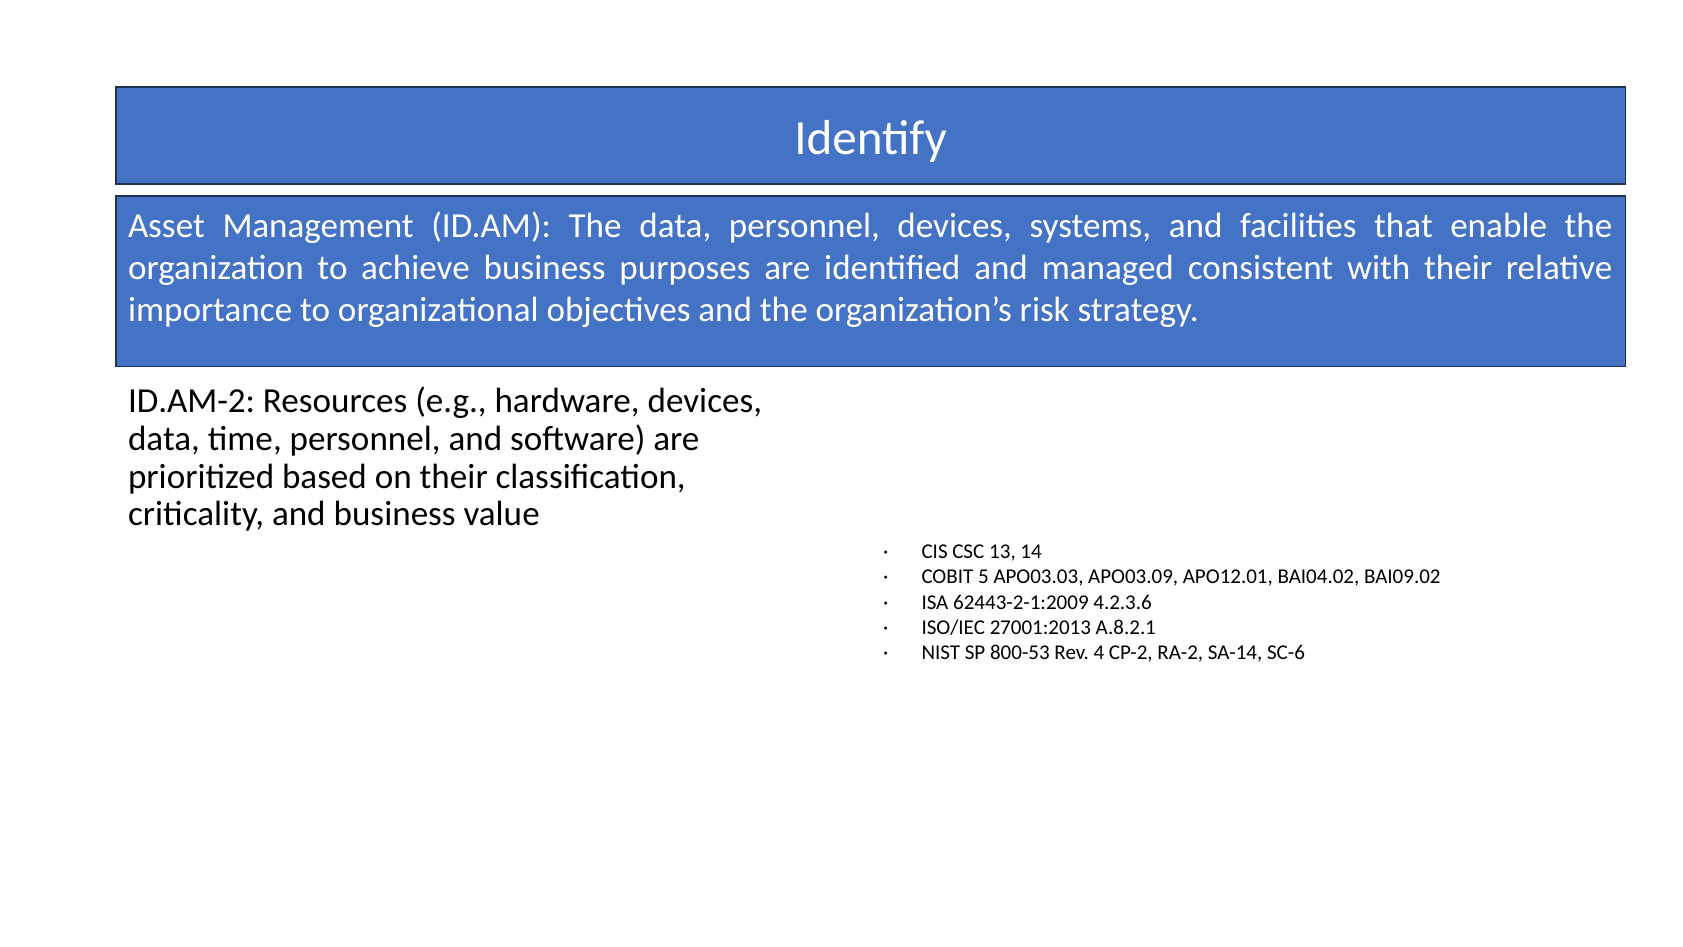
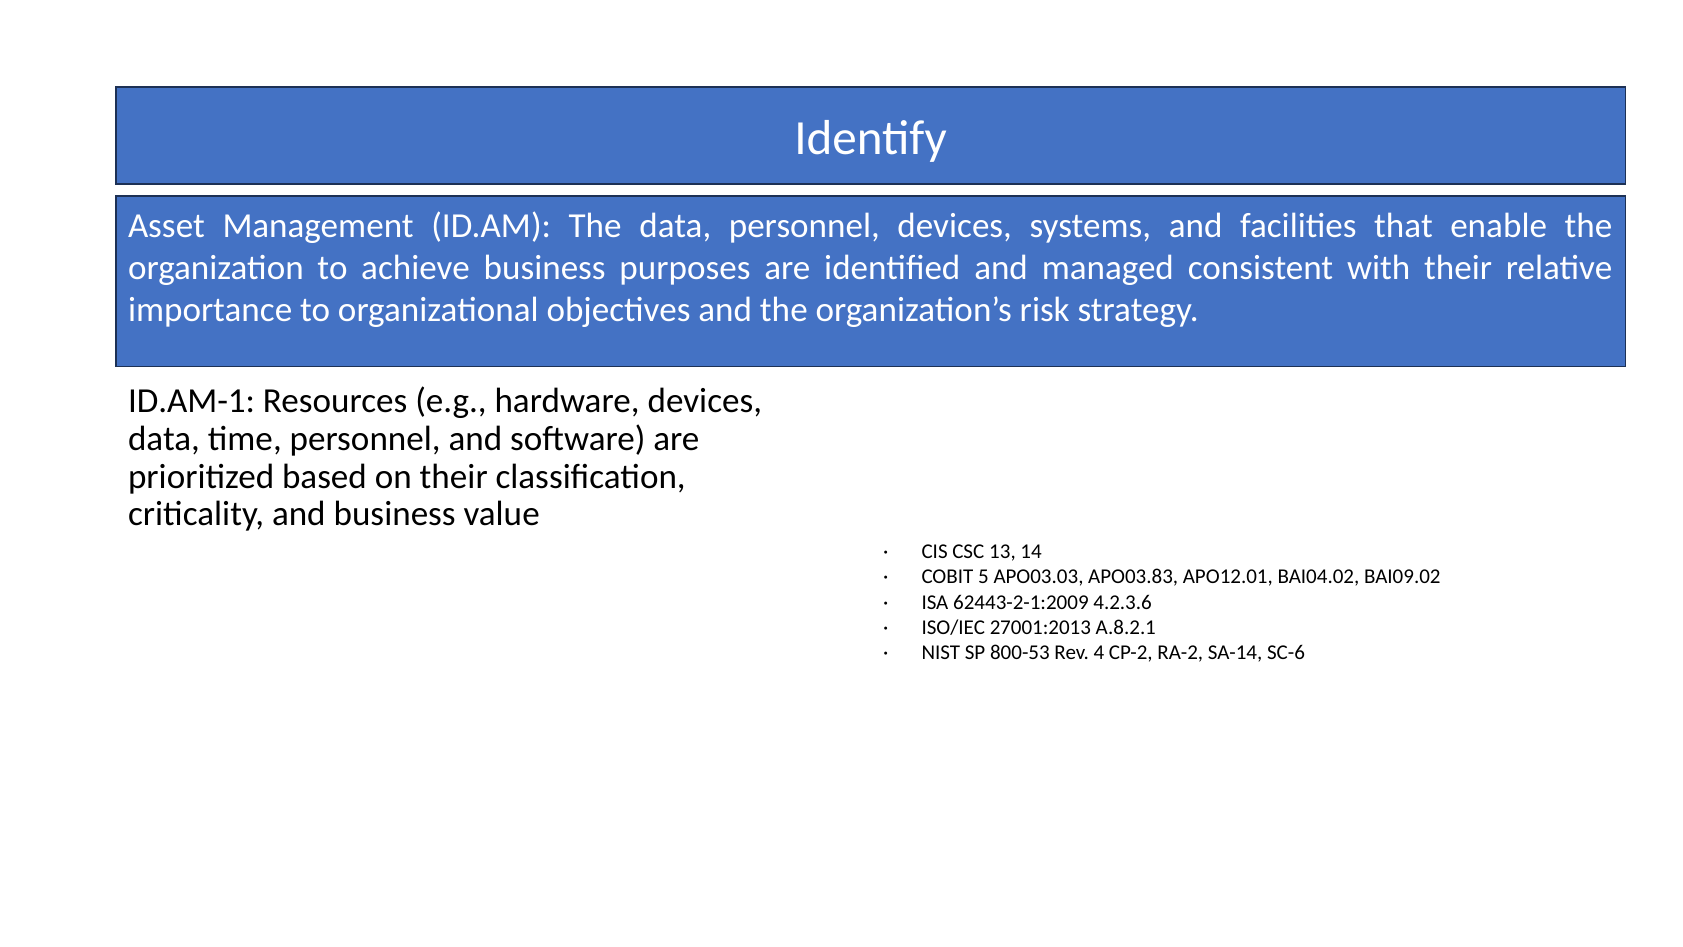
ID.AM-2: ID.AM-2 -> ID.AM-1 (192, 401)
APO03.09: APO03.09 -> APO03.83 (1133, 577)
